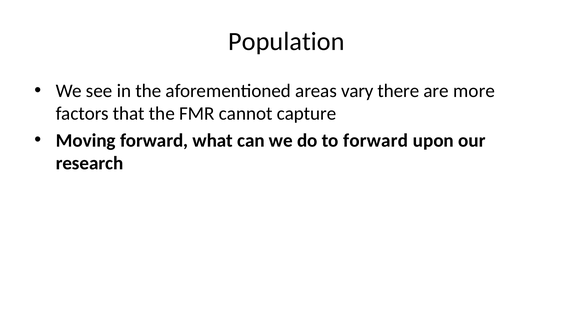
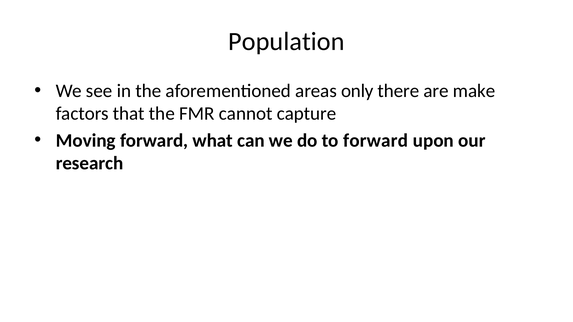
vary: vary -> only (357, 91)
more: more -> make (474, 91)
